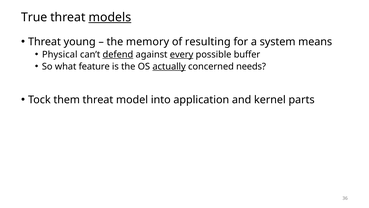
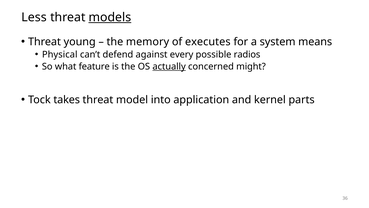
True: True -> Less (34, 17)
resulting: resulting -> executes (208, 42)
defend underline: present -> none (118, 54)
every underline: present -> none (182, 54)
buffer: buffer -> radios (247, 54)
needs: needs -> might (251, 66)
them: them -> takes (67, 99)
